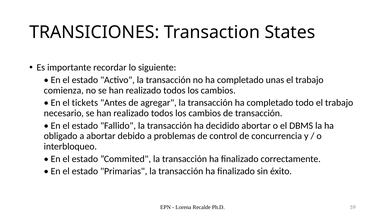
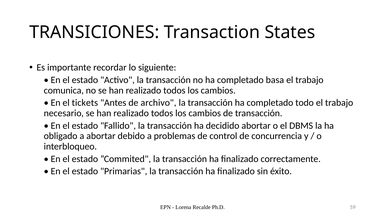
unas: unas -> basa (275, 80)
comienza: comienza -> comunica (64, 90)
agregar: agregar -> archivo (158, 103)
